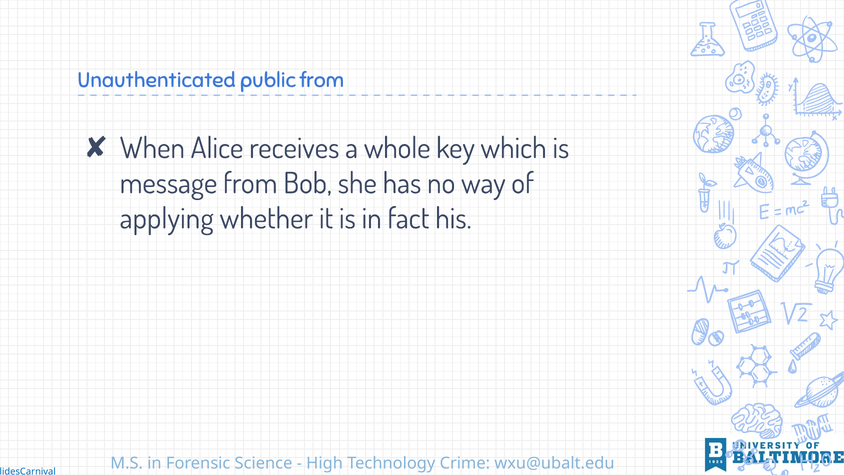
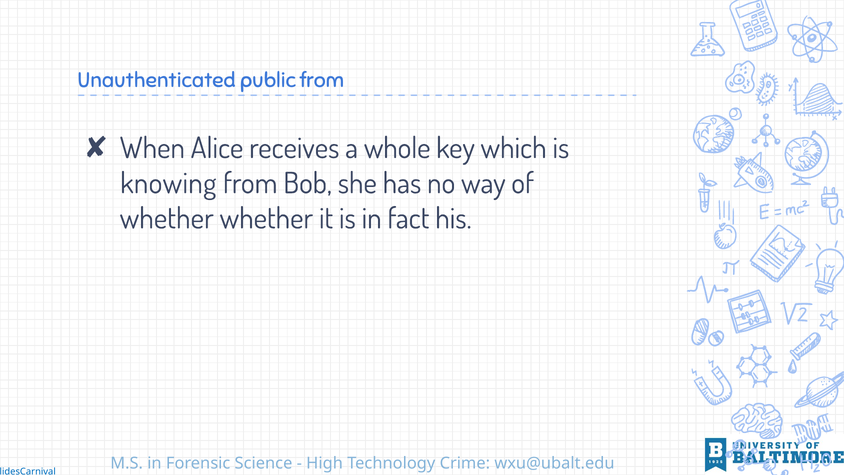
message: message -> knowing (168, 183)
applying: applying -> whether (167, 219)
